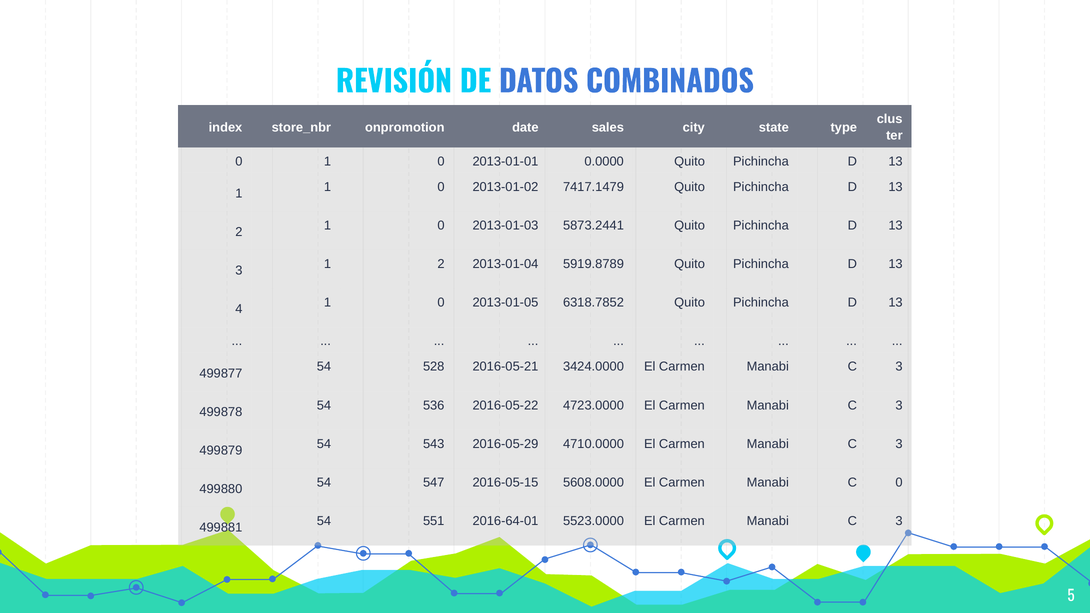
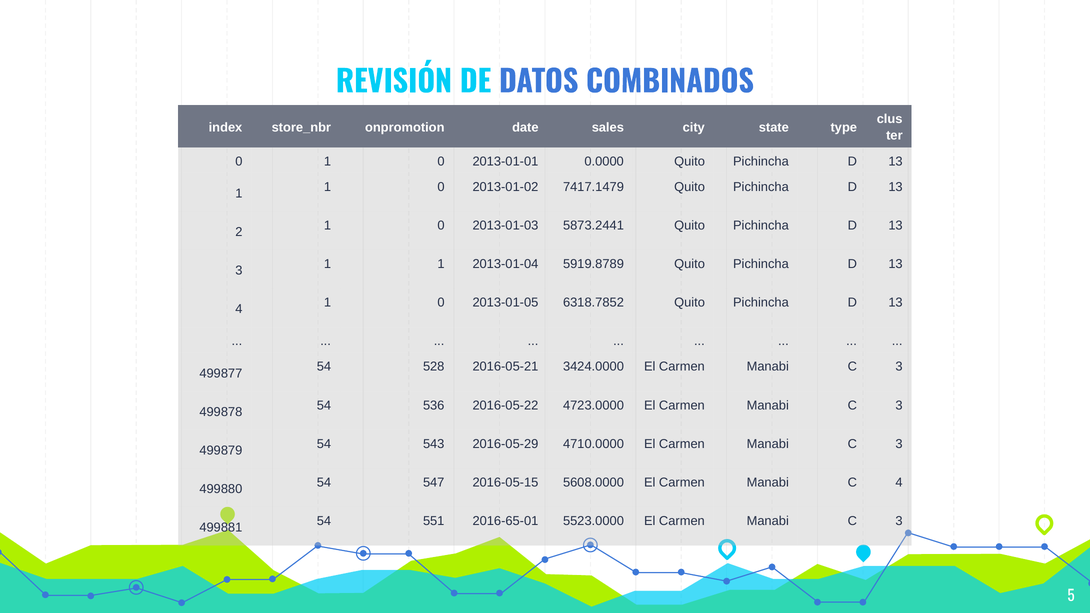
2: 2 -> 1 (441, 264)
C 0: 0 -> 4 (899, 483)
2016-64-01: 2016-64-01 -> 2016-65-01 (505, 521)
